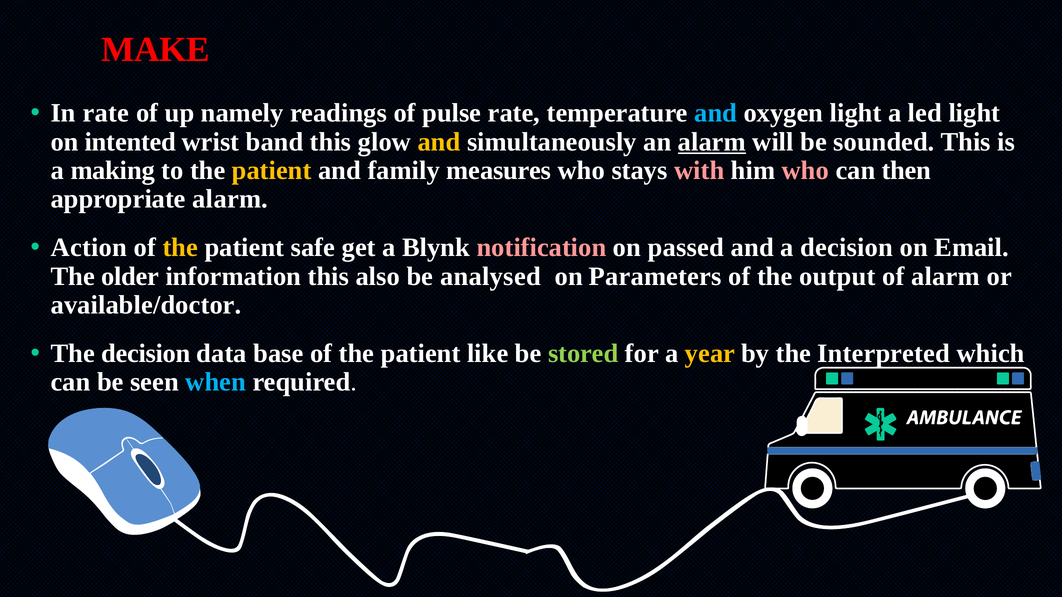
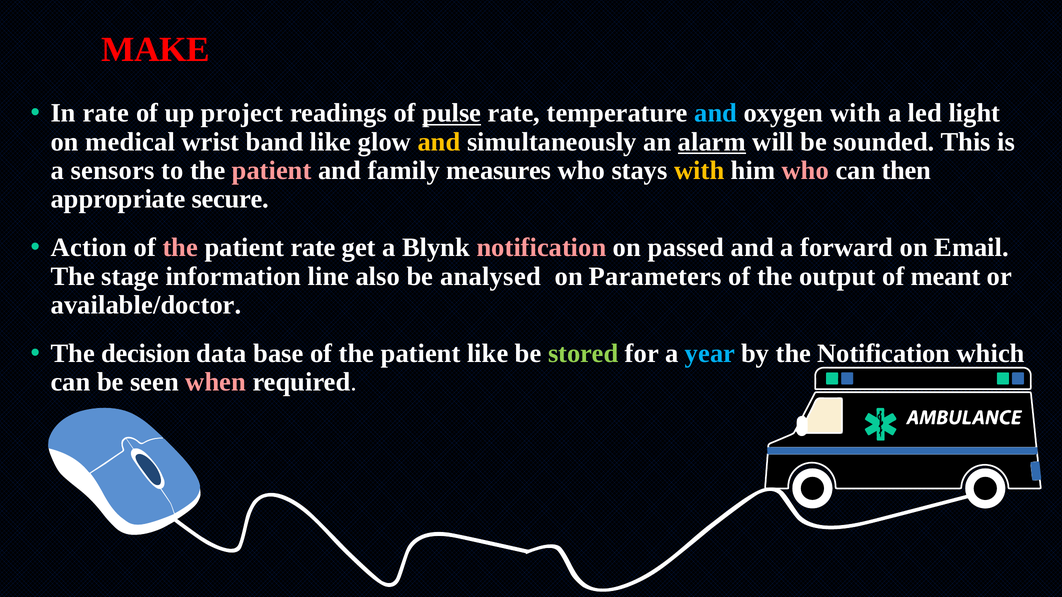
namely: namely -> project (242, 113)
pulse underline: none -> present (452, 113)
oxygen light: light -> with (856, 113)
intented: intented -> medical (130, 142)
band this: this -> like (331, 142)
making: making -> sensors (112, 171)
patient colour: yellow -> pink (272, 171)
with colour: pink -> yellow (699, 171)
appropriate alarm: alarm -> secure (230, 199)
the colour: yellow -> pink (180, 248)
patient safe: safe -> rate (313, 248)
a decision: decision -> forward (847, 248)
older: older -> stage (130, 276)
information this: this -> line (328, 276)
of alarm: alarm -> meant (946, 276)
year colour: yellow -> light blue (710, 354)
the Interpreted: Interpreted -> Notification (884, 354)
when colour: light blue -> pink (216, 382)
